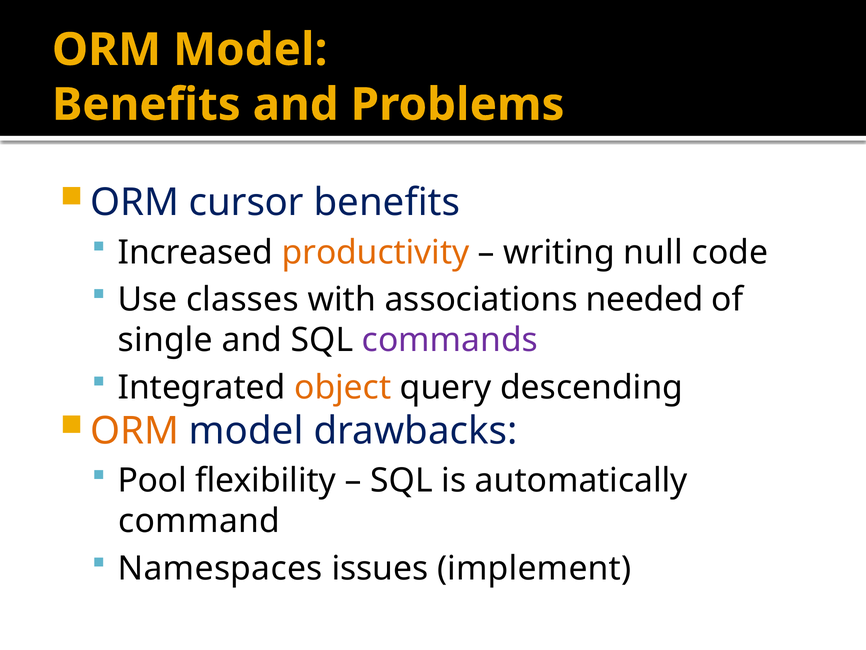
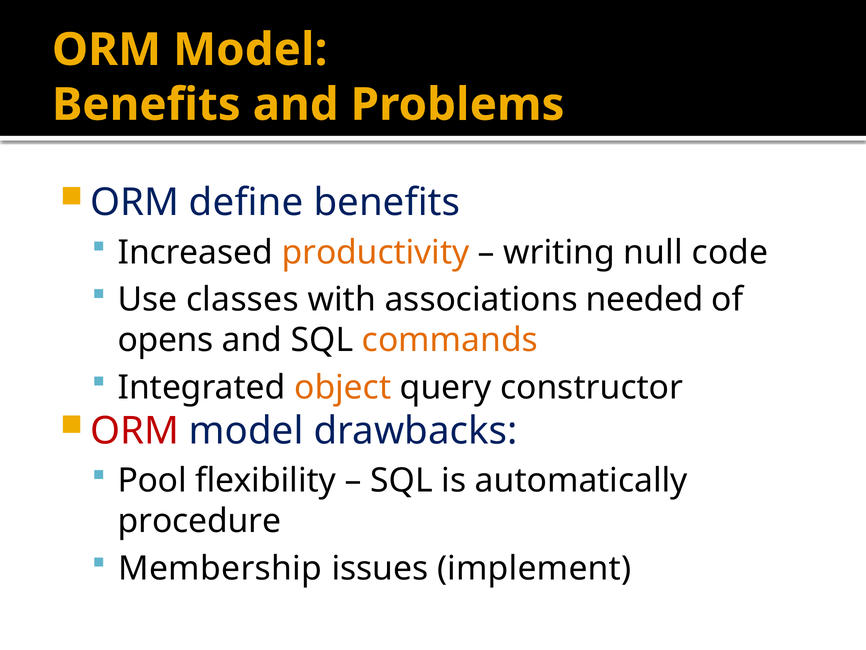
cursor: cursor -> define (246, 203)
single: single -> opens (166, 340)
commands colour: purple -> orange (450, 340)
descending: descending -> constructor (592, 387)
ORM colour: orange -> red (134, 431)
command: command -> procedure (199, 521)
Namespaces: Namespaces -> Membership (220, 568)
